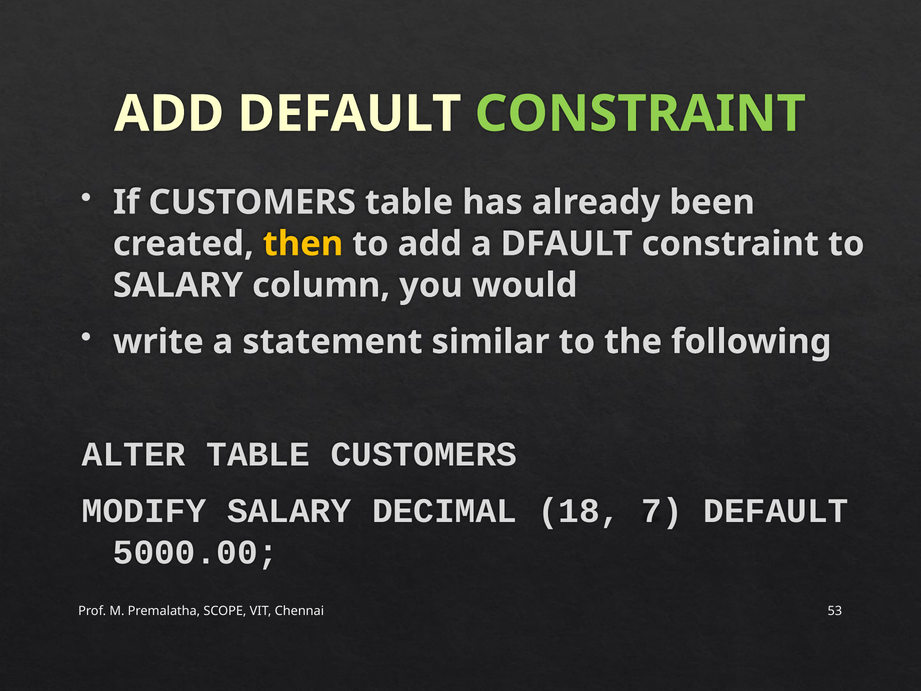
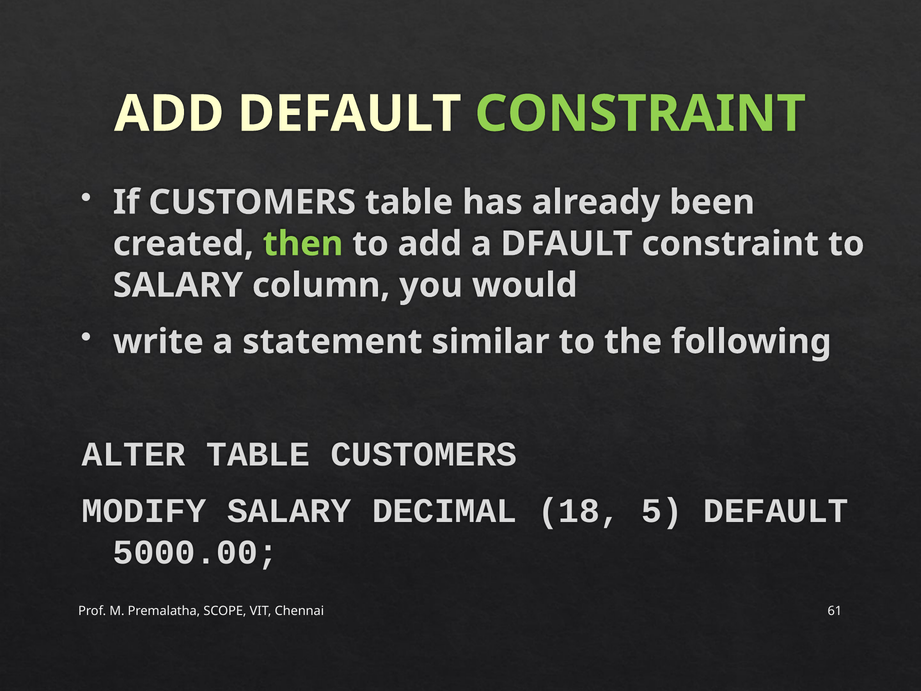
then colour: yellow -> light green (303, 244)
7: 7 -> 5 (662, 511)
53: 53 -> 61 (835, 611)
